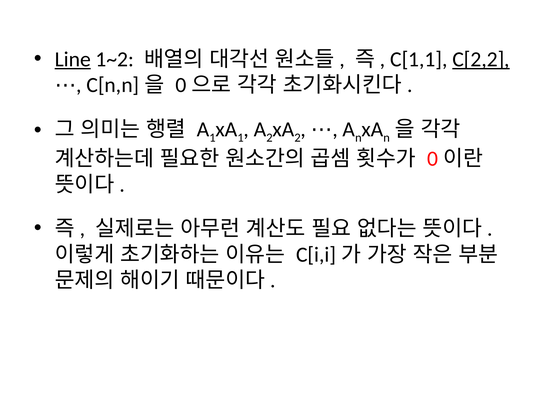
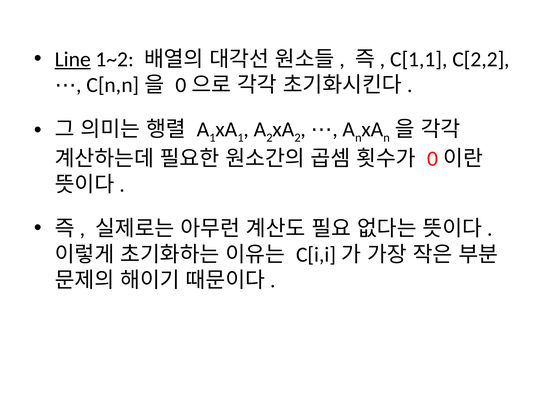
C[2,2 underline: present -> none (481, 59)
